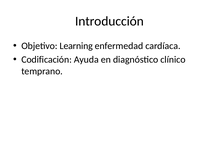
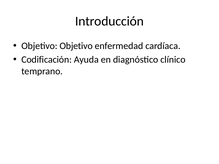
Objetivo Learning: Learning -> Objetivo (76, 46)
